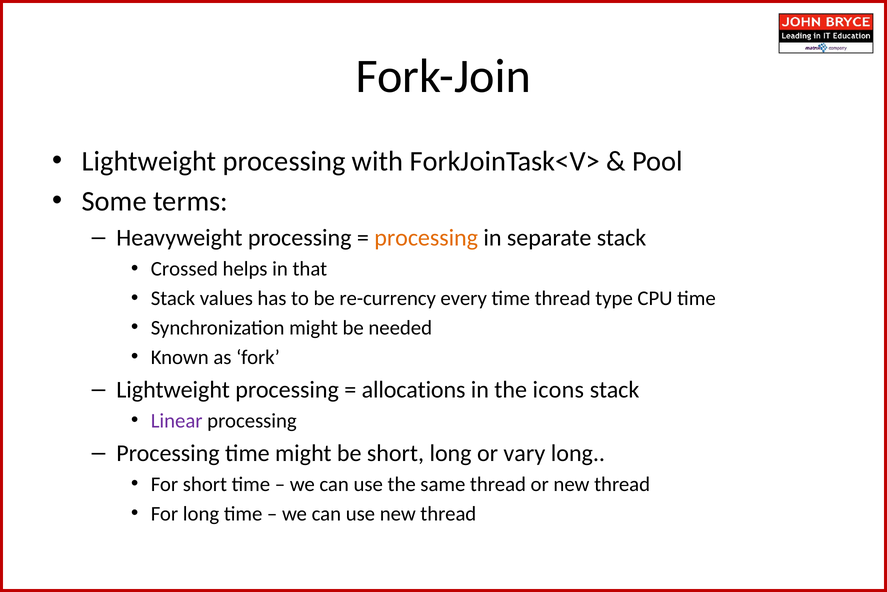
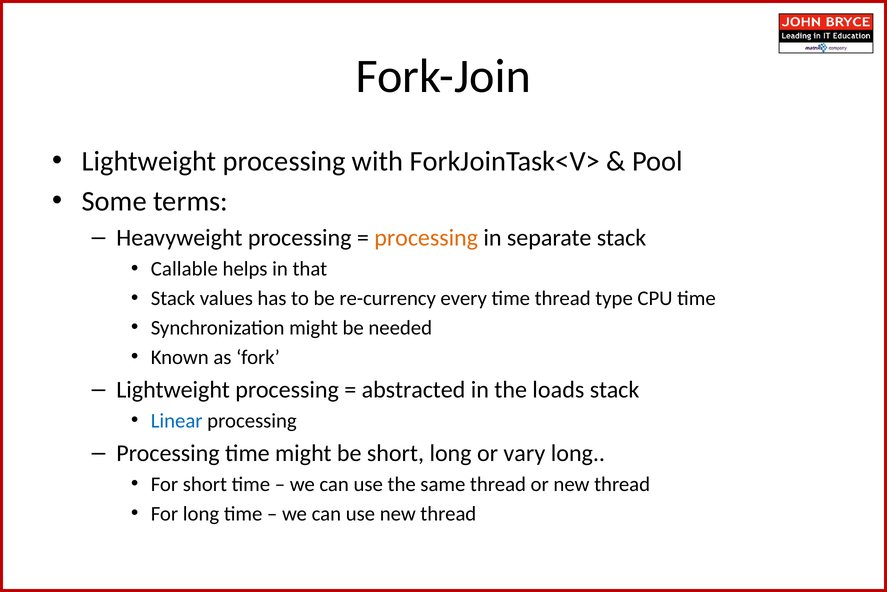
Crossed: Crossed -> Callable (184, 269)
allocations: allocations -> abstracted (414, 389)
icons: icons -> loads (558, 389)
Linear colour: purple -> blue (177, 420)
